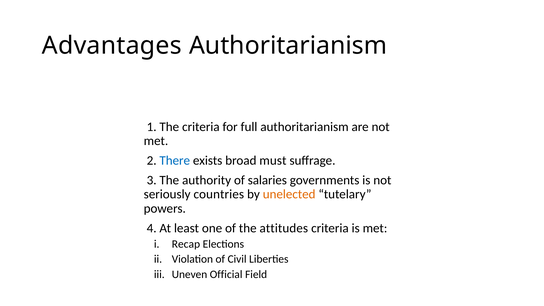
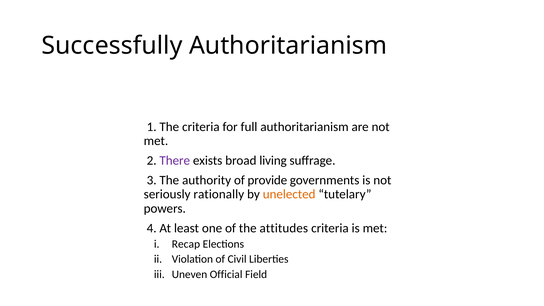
Advantages: Advantages -> Successfully (112, 46)
There colour: blue -> purple (175, 161)
must: must -> living (273, 161)
salaries: salaries -> provide (267, 180)
countries: countries -> rationally (219, 194)
